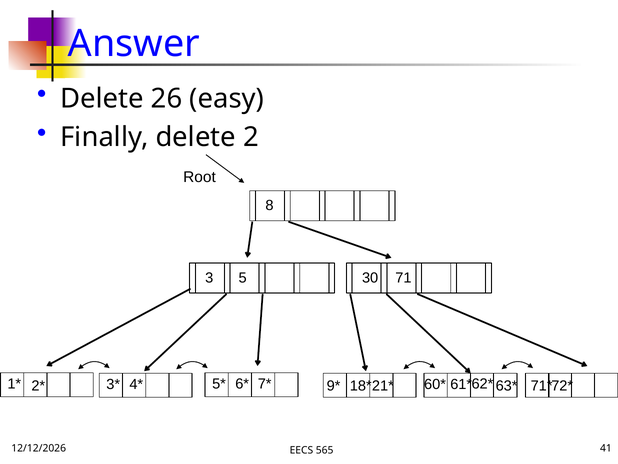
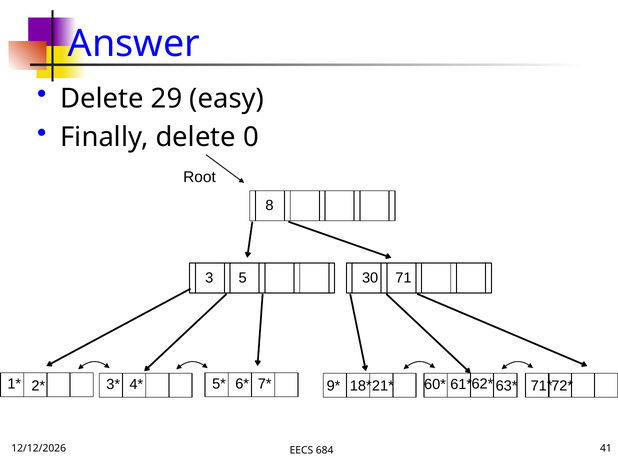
26: 26 -> 29 (167, 99)
2: 2 -> 0 (251, 137)
565: 565 -> 684 (325, 450)
